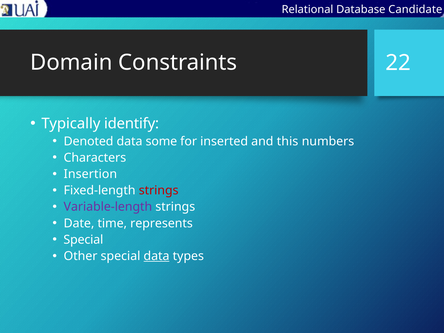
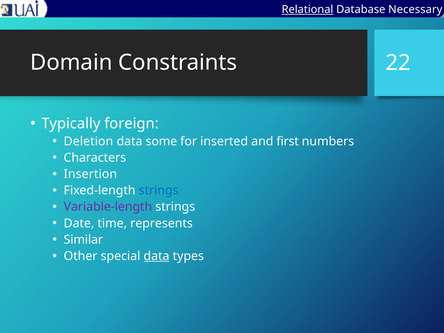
Relational underline: none -> present (307, 10)
Candidate: Candidate -> Necessary (415, 10)
identify: identify -> foreign (131, 124)
Denoted: Denoted -> Deletion (88, 141)
this: this -> first (288, 141)
strings colour: red -> blue (159, 191)
Special: Special -> Similar (83, 240)
